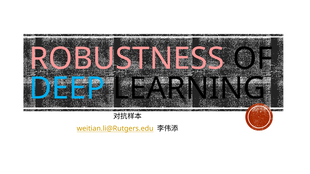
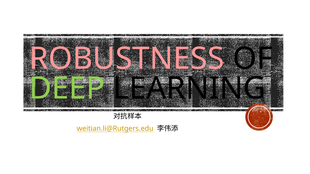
DEEP colour: light blue -> light green (67, 89)
